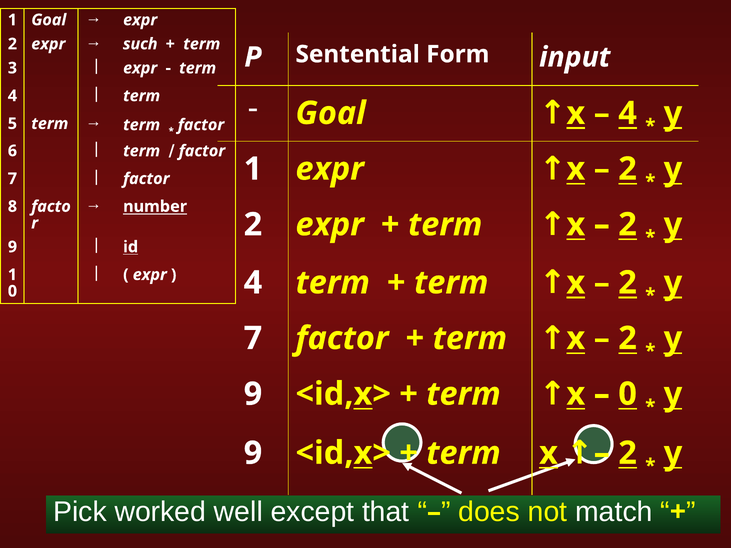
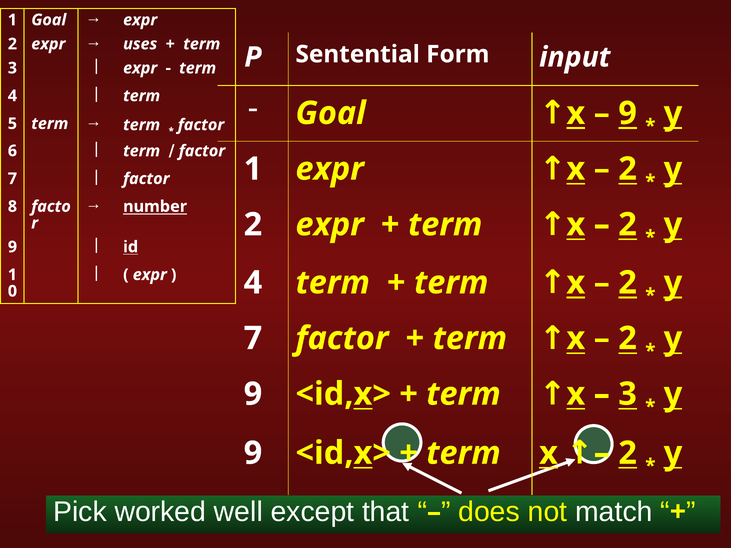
such: such -> uses (140, 44)
4: 4 -> 9 (628, 113)
0: 0 -> 3 (628, 394)
